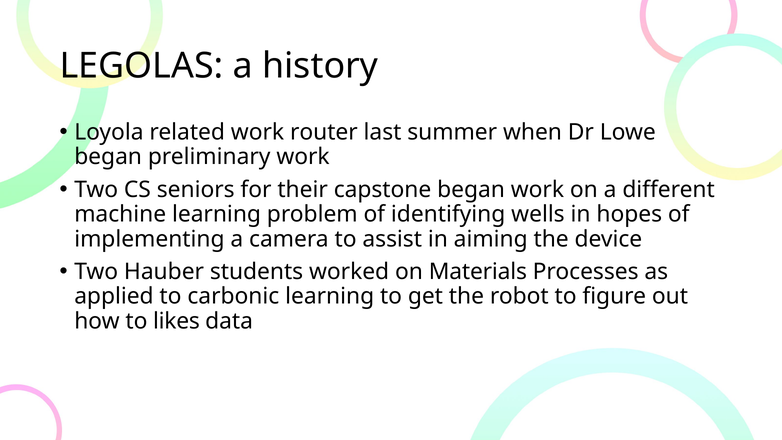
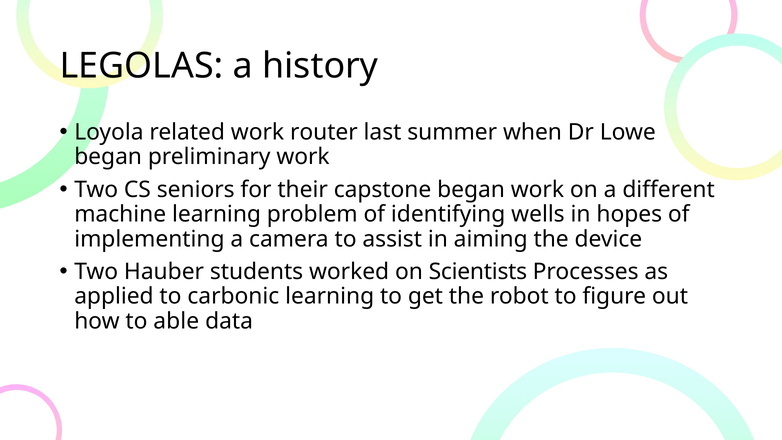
Materials: Materials -> Scientists (478, 272)
likes: likes -> able (176, 321)
